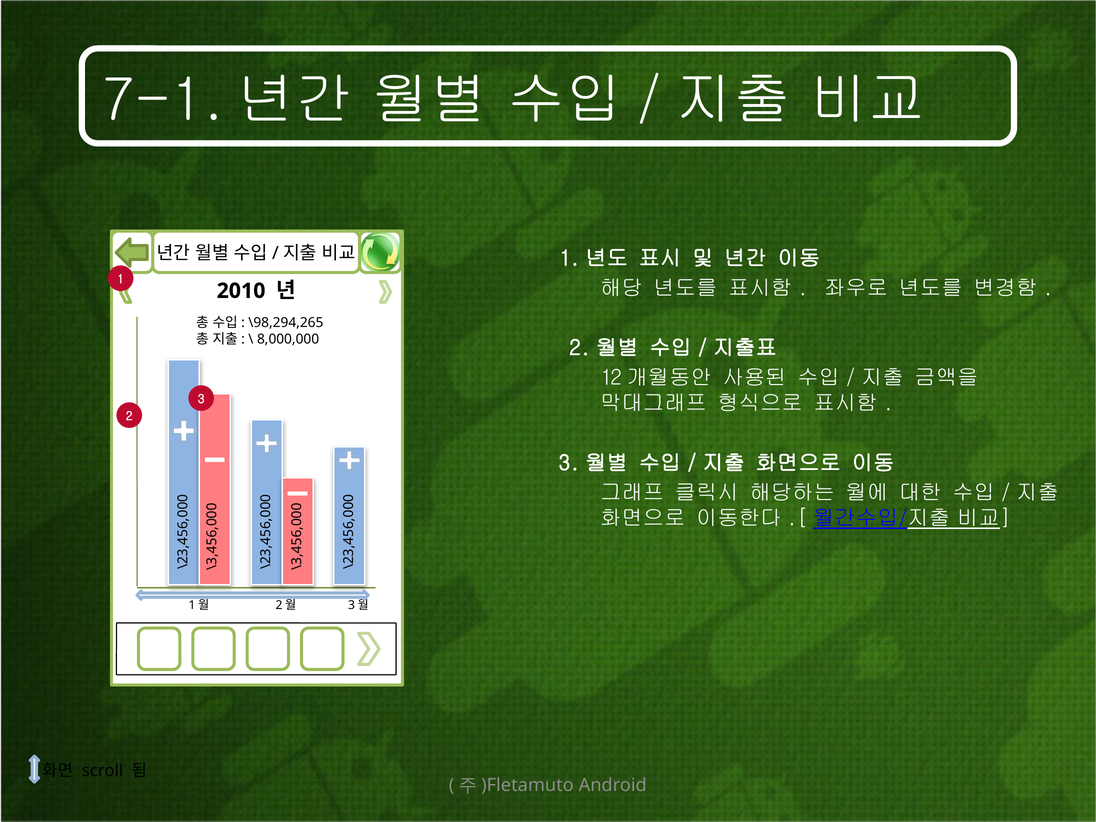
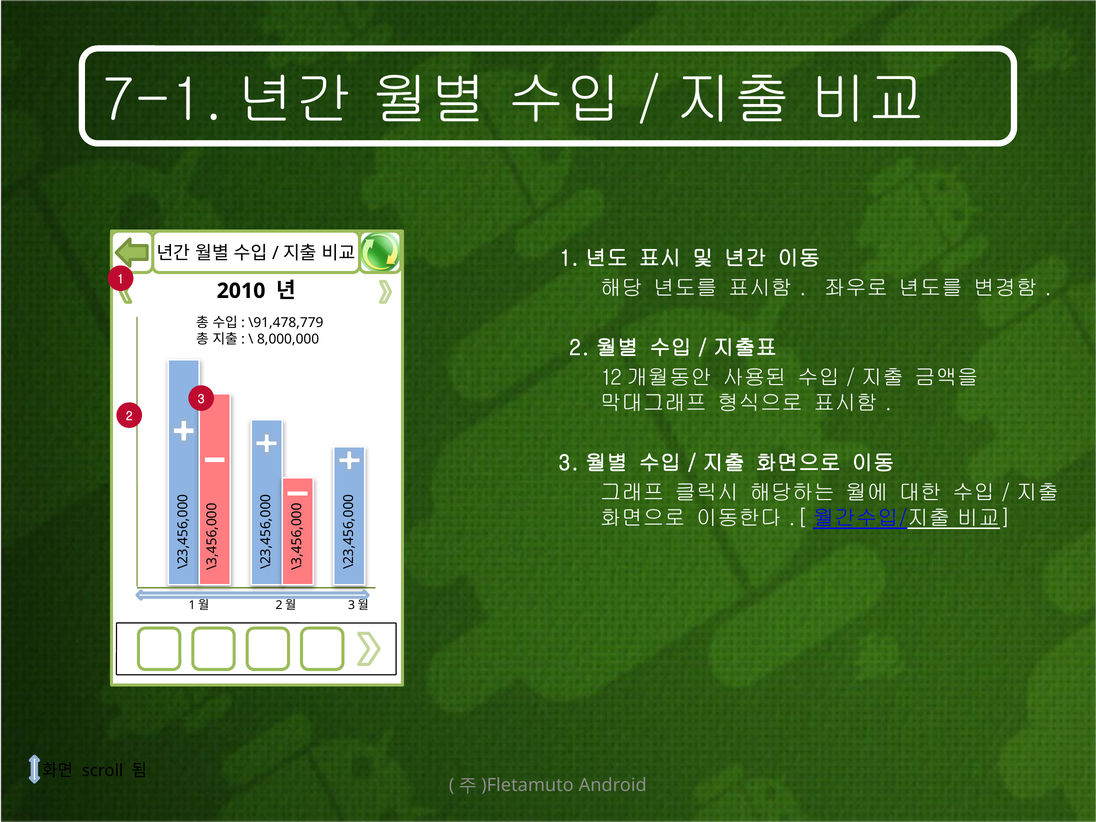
\98,294,265: \98,294,265 -> \91,478,779 (286, 323)
